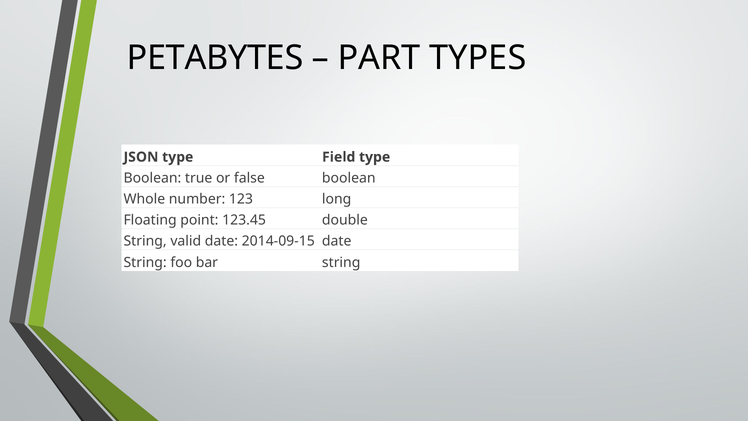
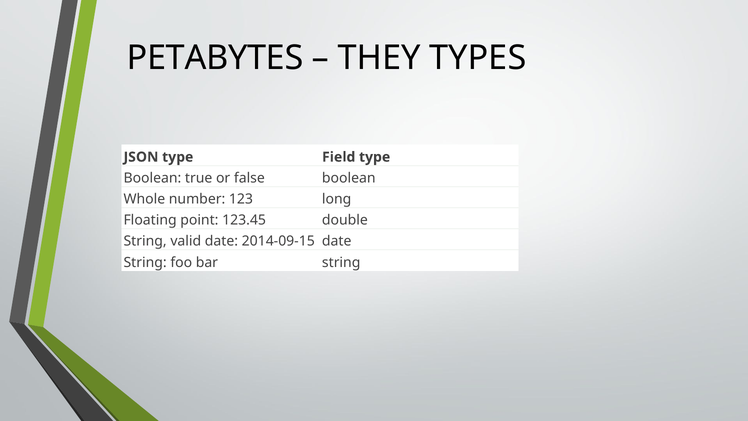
PART: PART -> THEY (379, 58)
